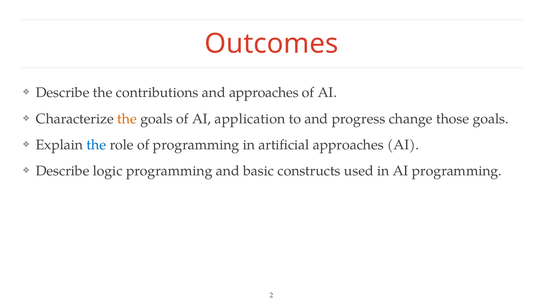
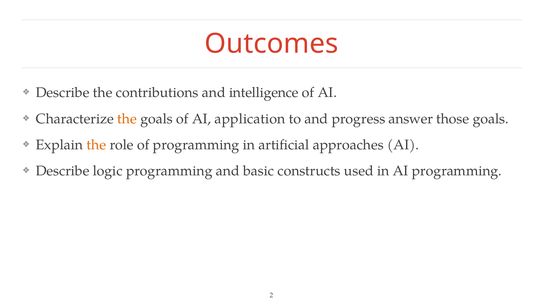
and approaches: approaches -> intelligence (264, 93)
change: change -> answer (411, 119)
the colour: blue -> orange (96, 145)
